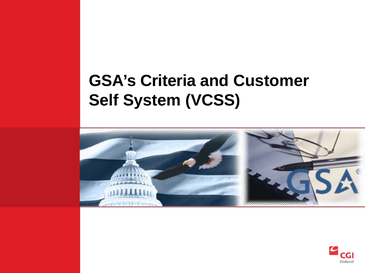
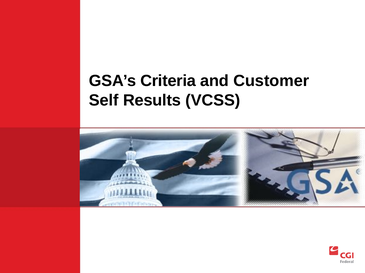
System: System -> Results (152, 101)
